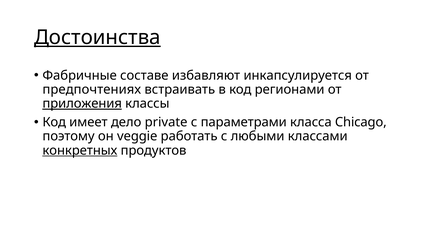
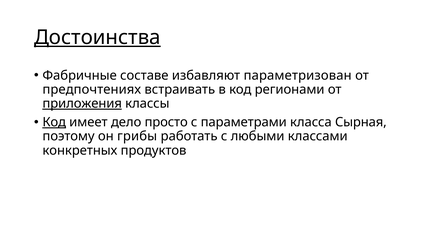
инкапсулируется: инкапсулируется -> параметризован (298, 76)
Код underline: none -> present (54, 122)
private: private -> просто (166, 122)
Chicago: Chicago -> Сырная (361, 122)
veggie: veggie -> грибы (137, 137)
конкретных underline: present -> none (80, 151)
